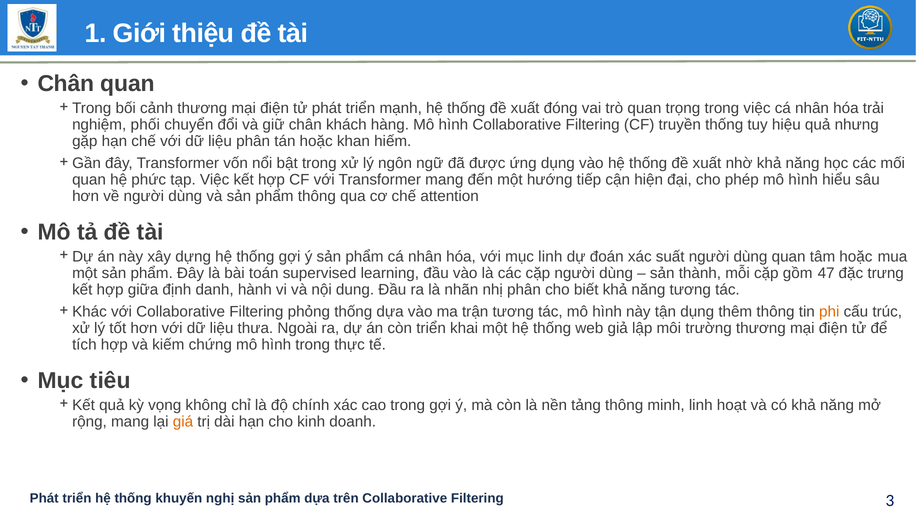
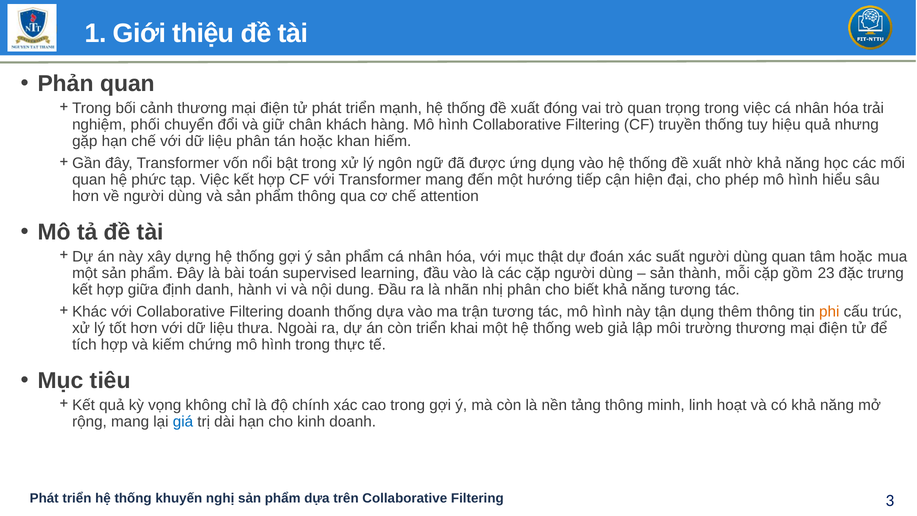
Chân: Chân -> Phản (66, 84)
mục linh: linh -> thật (550, 257)
47: 47 -> 23 (826, 273)
Filtering phỏng: phỏng -> doanh (309, 312)
giá colour: orange -> blue (183, 421)
